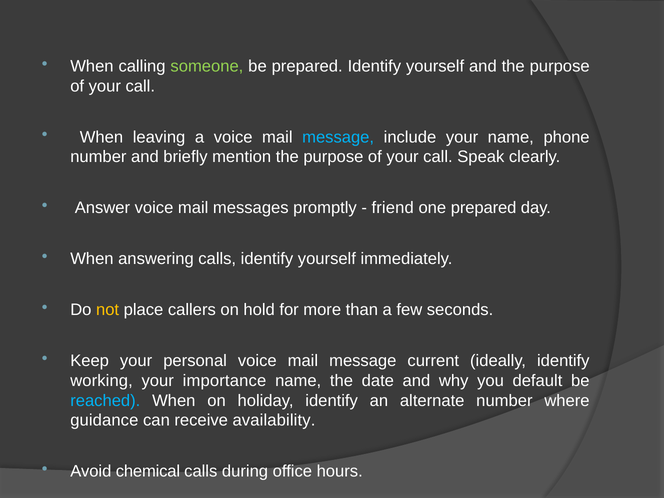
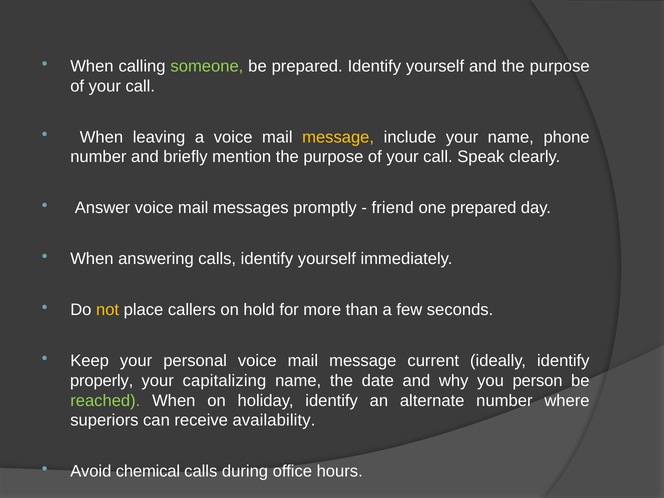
message colour: light blue -> yellow (338, 137)
working: working -> properly (102, 381)
importance: importance -> capitalizing (224, 381)
default: default -> person (538, 381)
reached colour: light blue -> light green (105, 401)
guidance: guidance -> superiors (104, 420)
